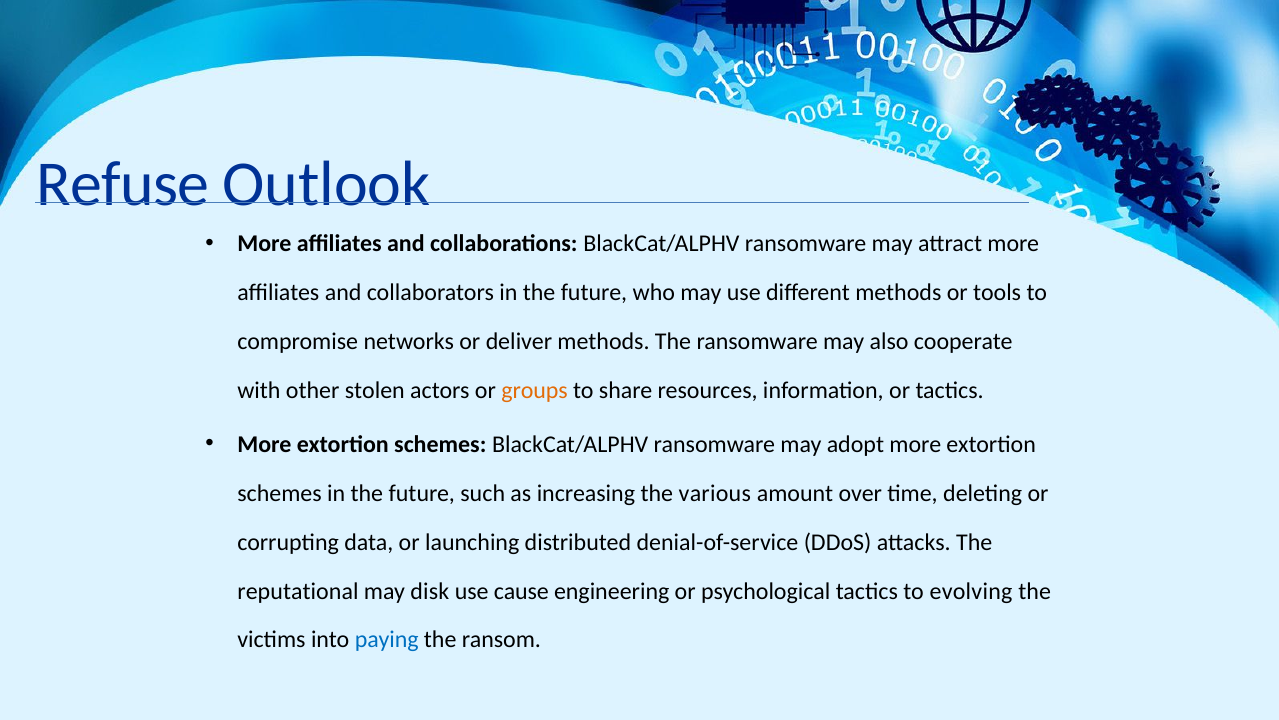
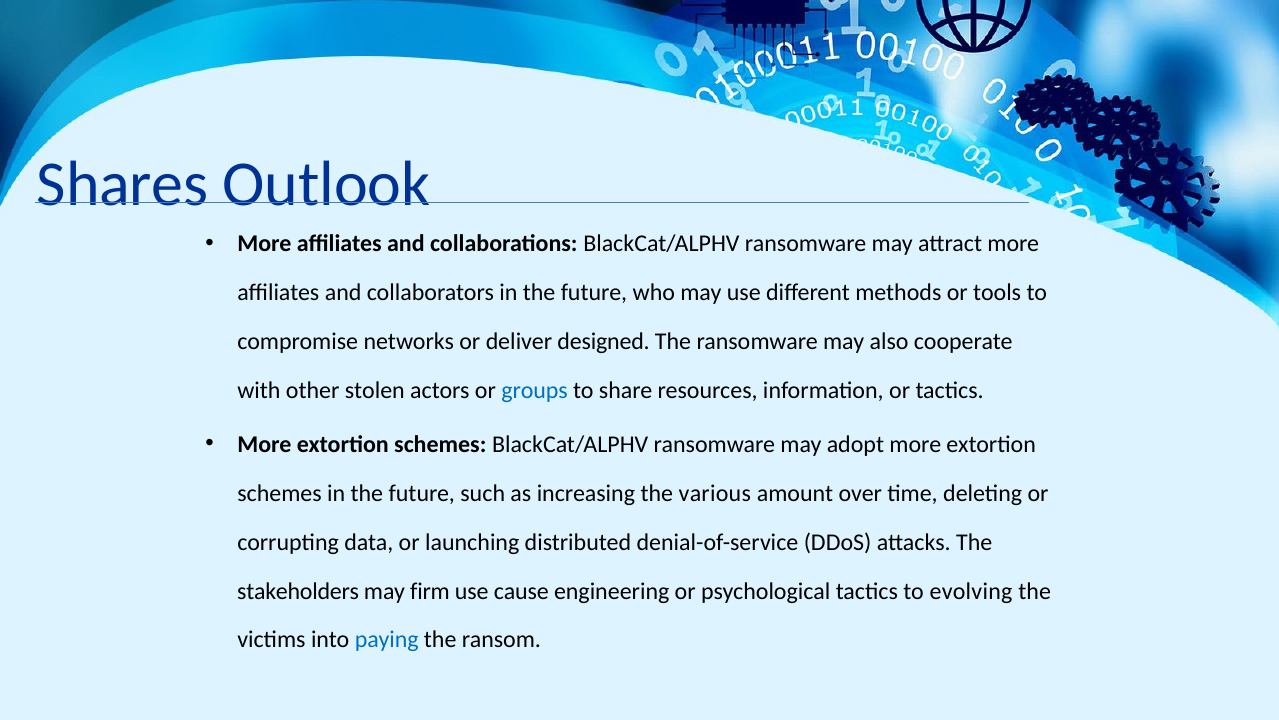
Refuse: Refuse -> Shares (123, 184)
deliver methods: methods -> designed (604, 341)
groups colour: orange -> blue (535, 390)
reputational: reputational -> stakeholders (298, 591)
disk: disk -> firm (430, 591)
